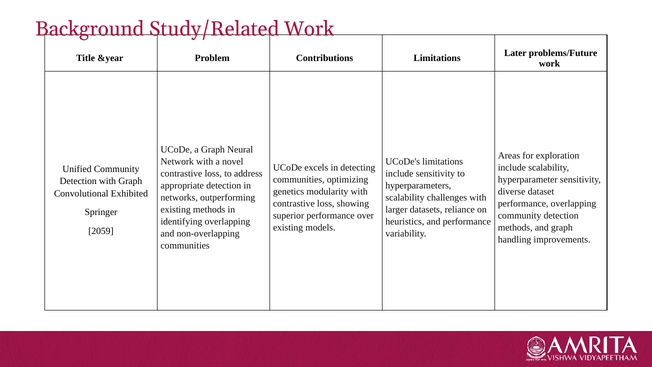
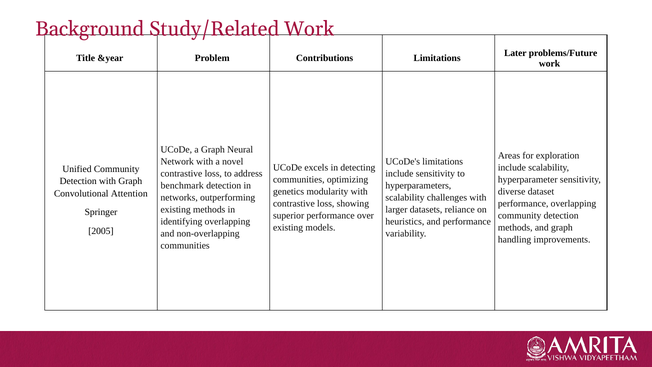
appropriate: appropriate -> benchmark (182, 185)
Exhibited: Exhibited -> Attention (129, 193)
2059: 2059 -> 2005 (101, 231)
